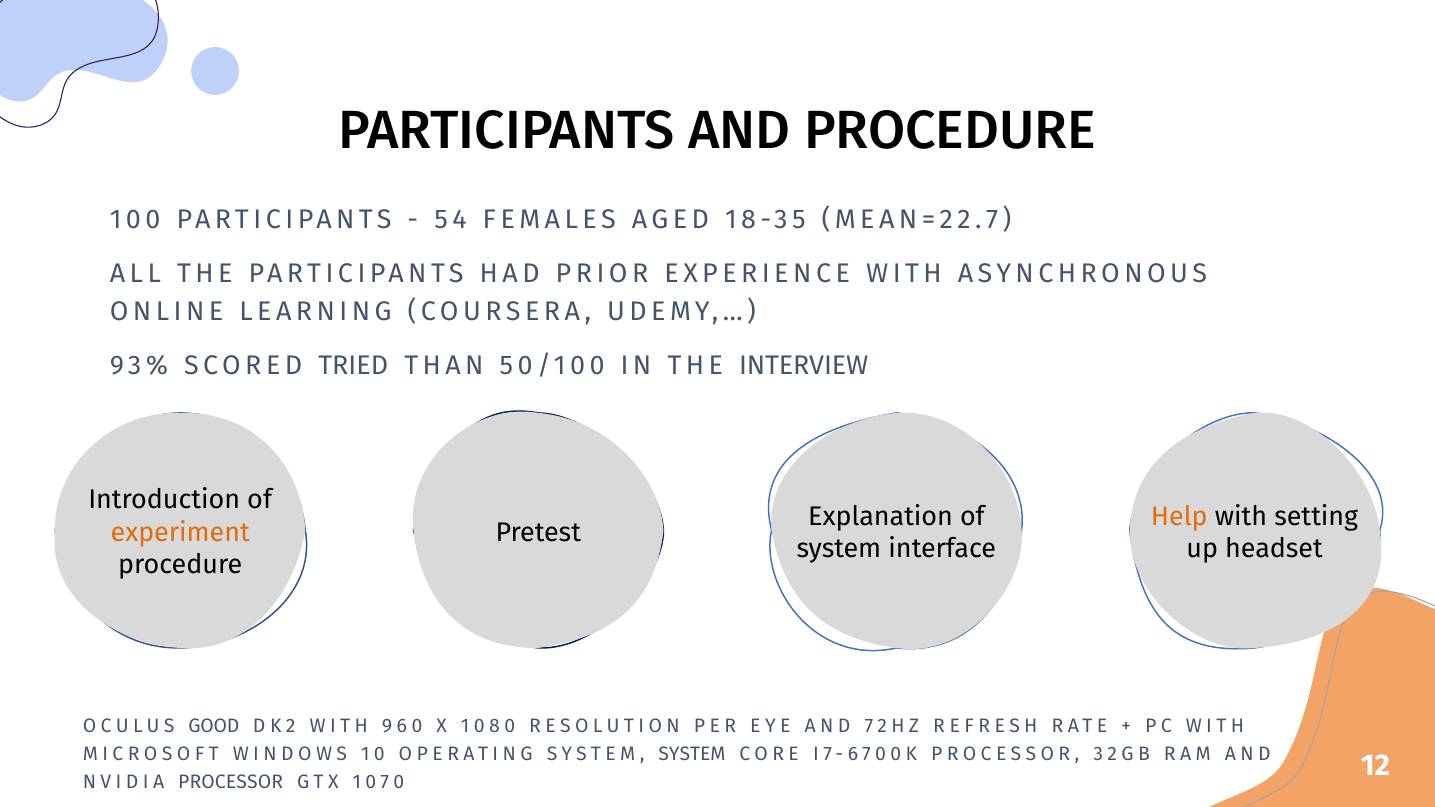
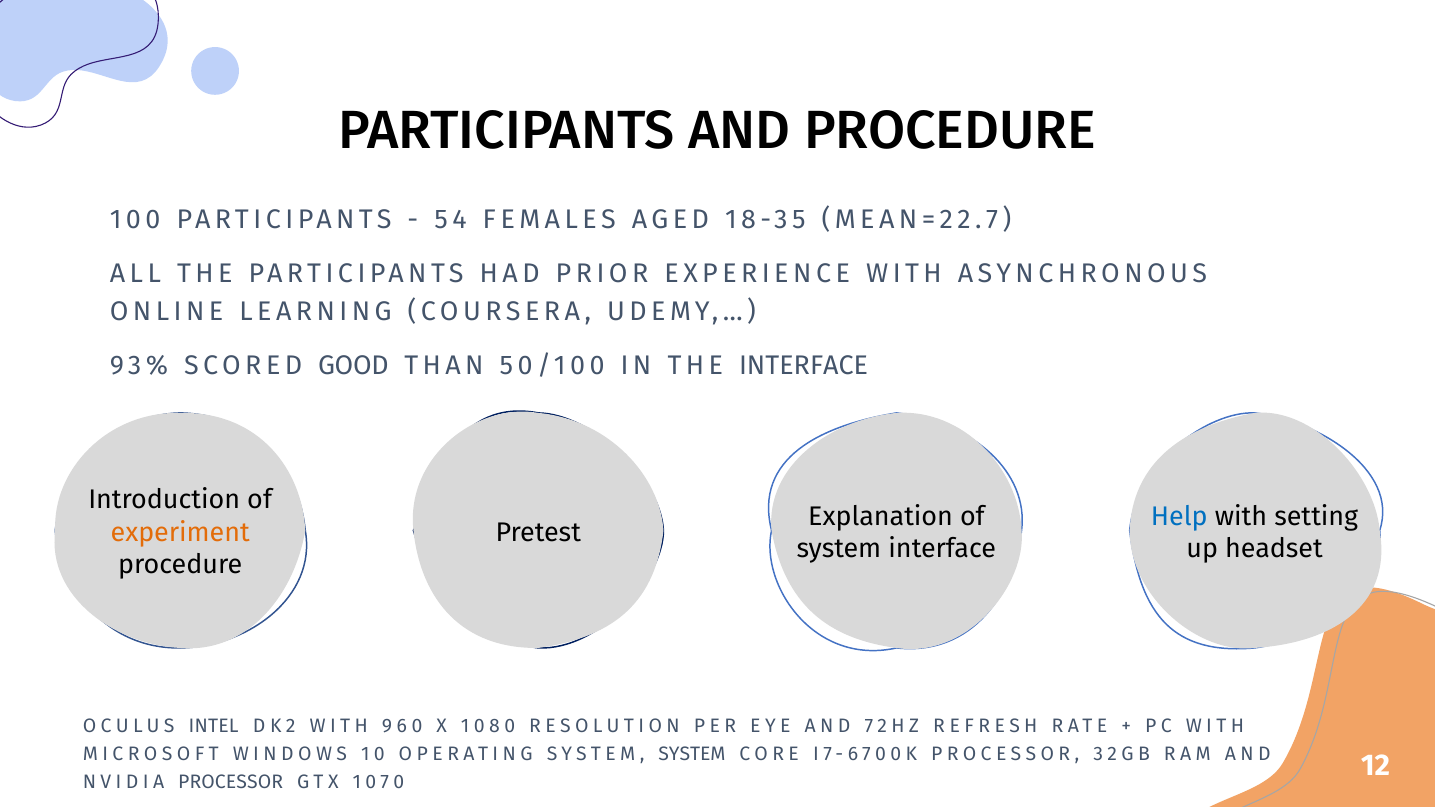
TRIED: TRIED -> GOOD (353, 366)
THE INTERVIEW: INTERVIEW -> INTERFACE (804, 366)
Help colour: orange -> blue (1179, 516)
GOOD: GOOD -> INTEL (214, 727)
